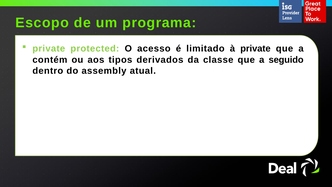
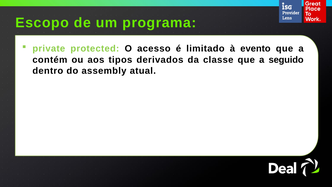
à private: private -> evento (255, 49)
